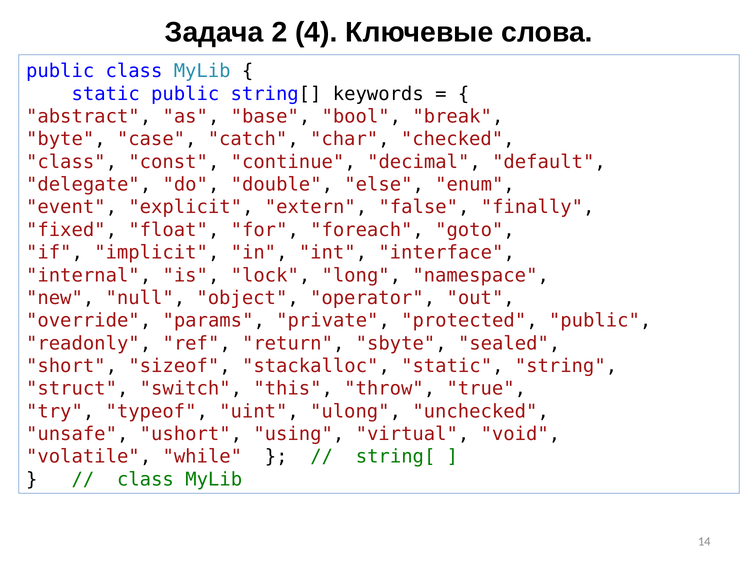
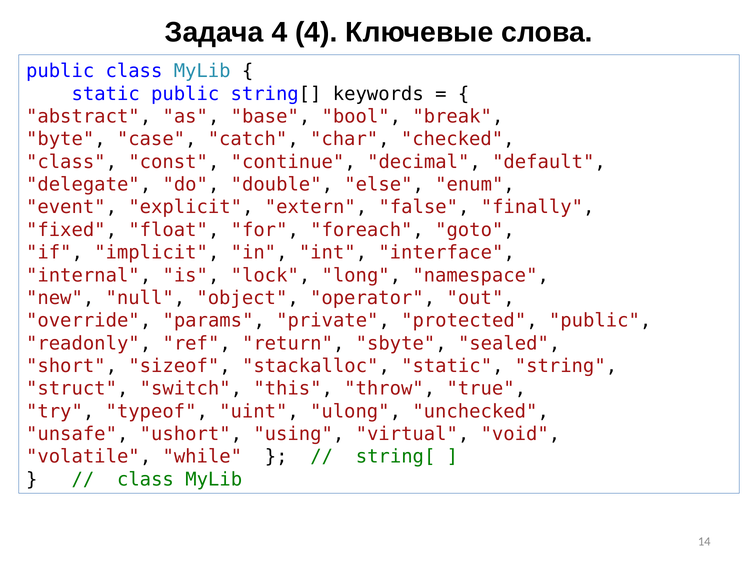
Задача 2: 2 -> 4 (279, 32)
